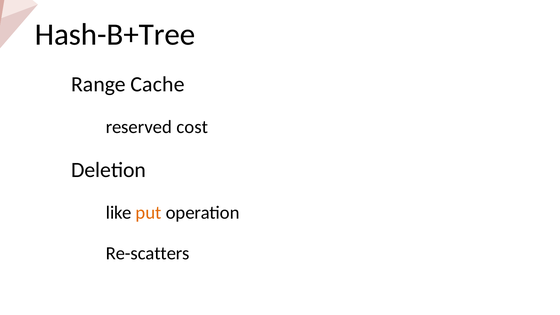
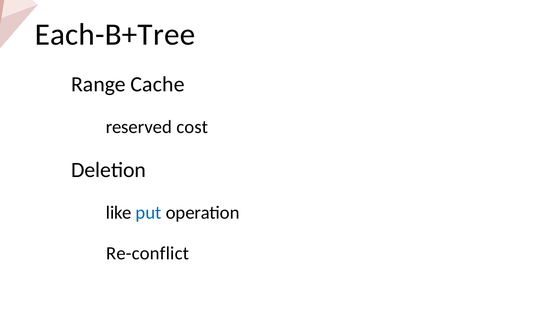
Hash-B+Tree: Hash-B+Tree -> Each-B+Tree (115, 35)
put colour: orange -> blue (149, 213)
Re-scatters: Re-scatters -> Re-conflict (148, 253)
